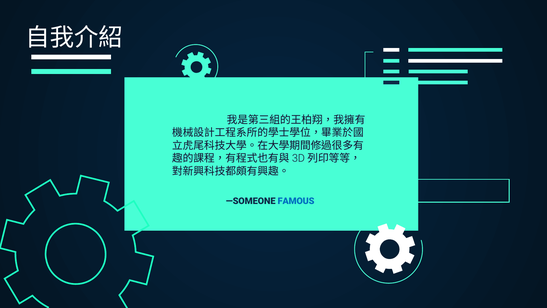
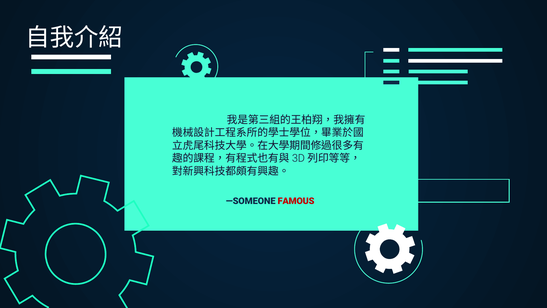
FAMOUS colour: blue -> red (296, 201)
